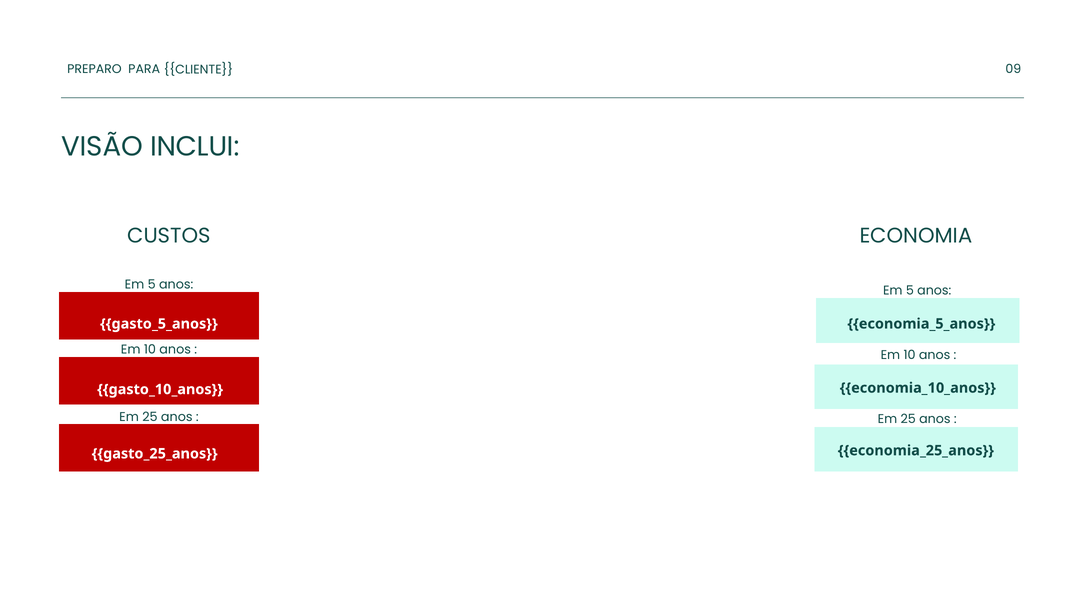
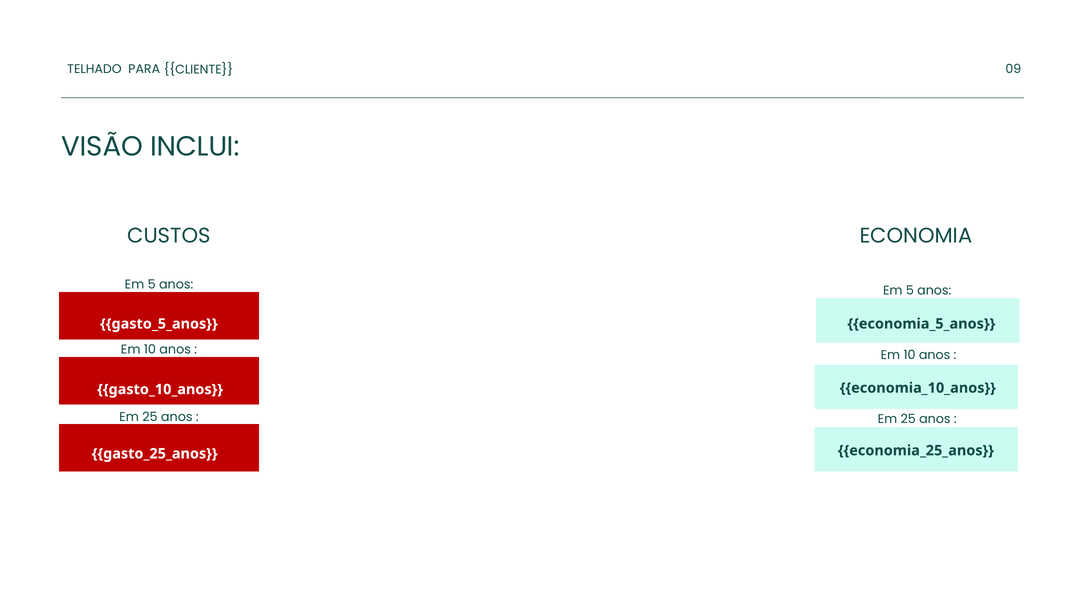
PREPARO: PREPARO -> TELHADO (94, 69)
